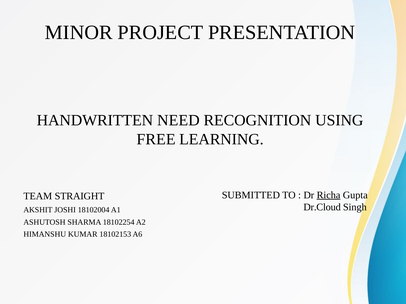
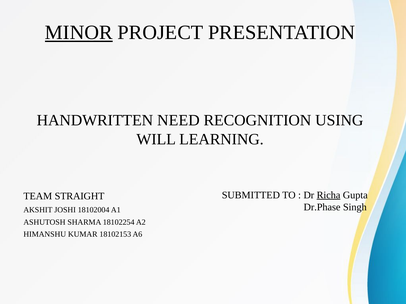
MINOR underline: none -> present (79, 33)
FREE: FREE -> WILL (156, 139)
Dr.Cloud: Dr.Cloud -> Dr.Phase (322, 208)
